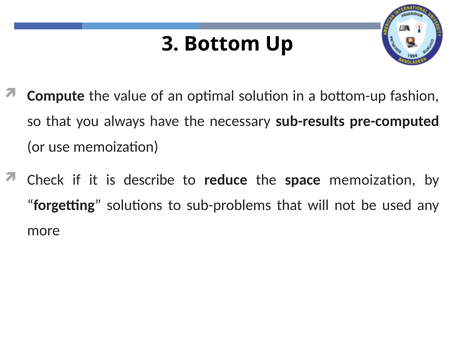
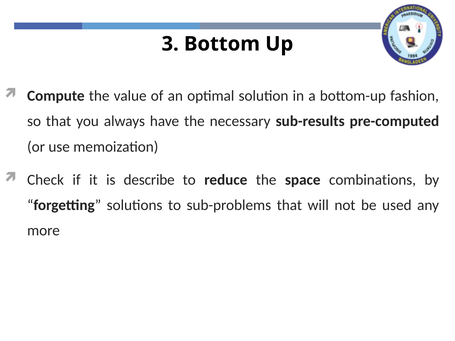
space memoization: memoization -> combinations (373, 180)
